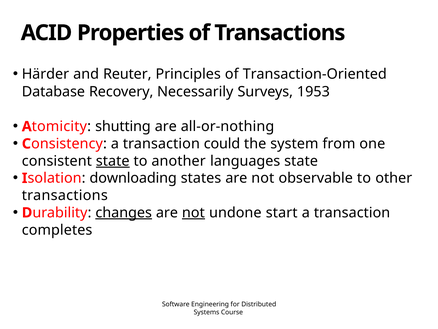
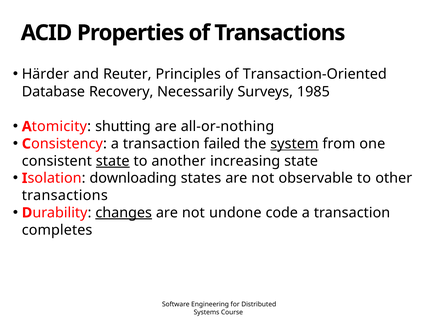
1953: 1953 -> 1985 (313, 92)
could: could -> failed (222, 144)
system underline: none -> present (294, 144)
languages: languages -> increasing (245, 161)
not underline: present -> none (193, 212)
start: start -> code (282, 212)
